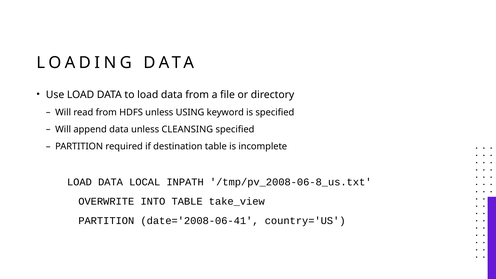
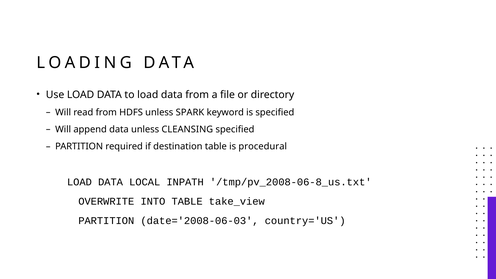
USING: USING -> SPARK (190, 112)
incomplete: incomplete -> procedural (263, 146)
date='2008-06-41: date='2008-06-41 -> date='2008-06-03 (200, 221)
